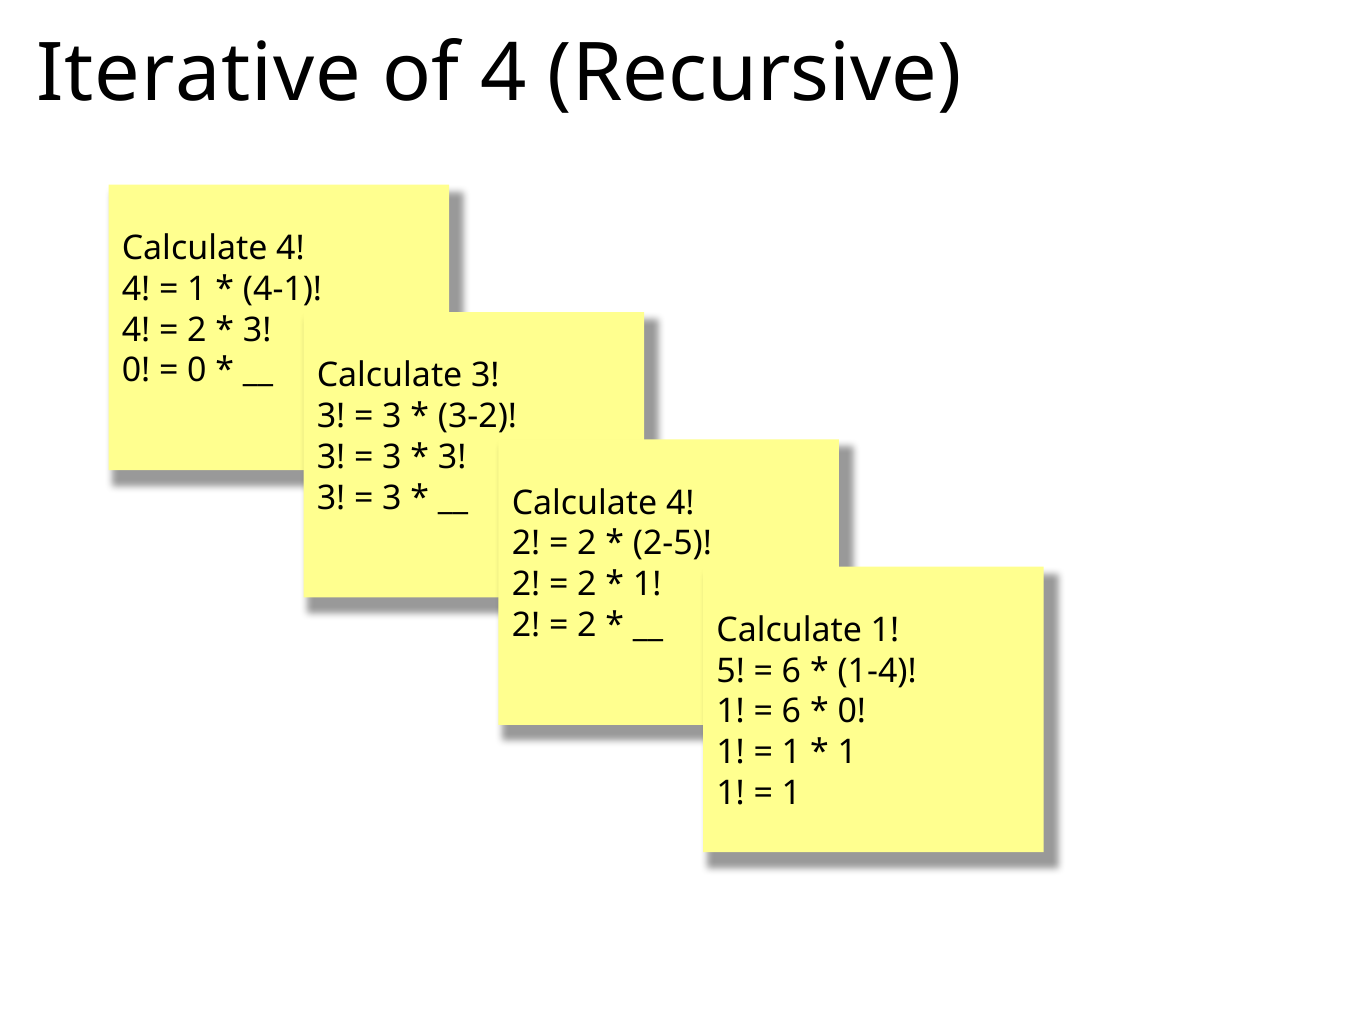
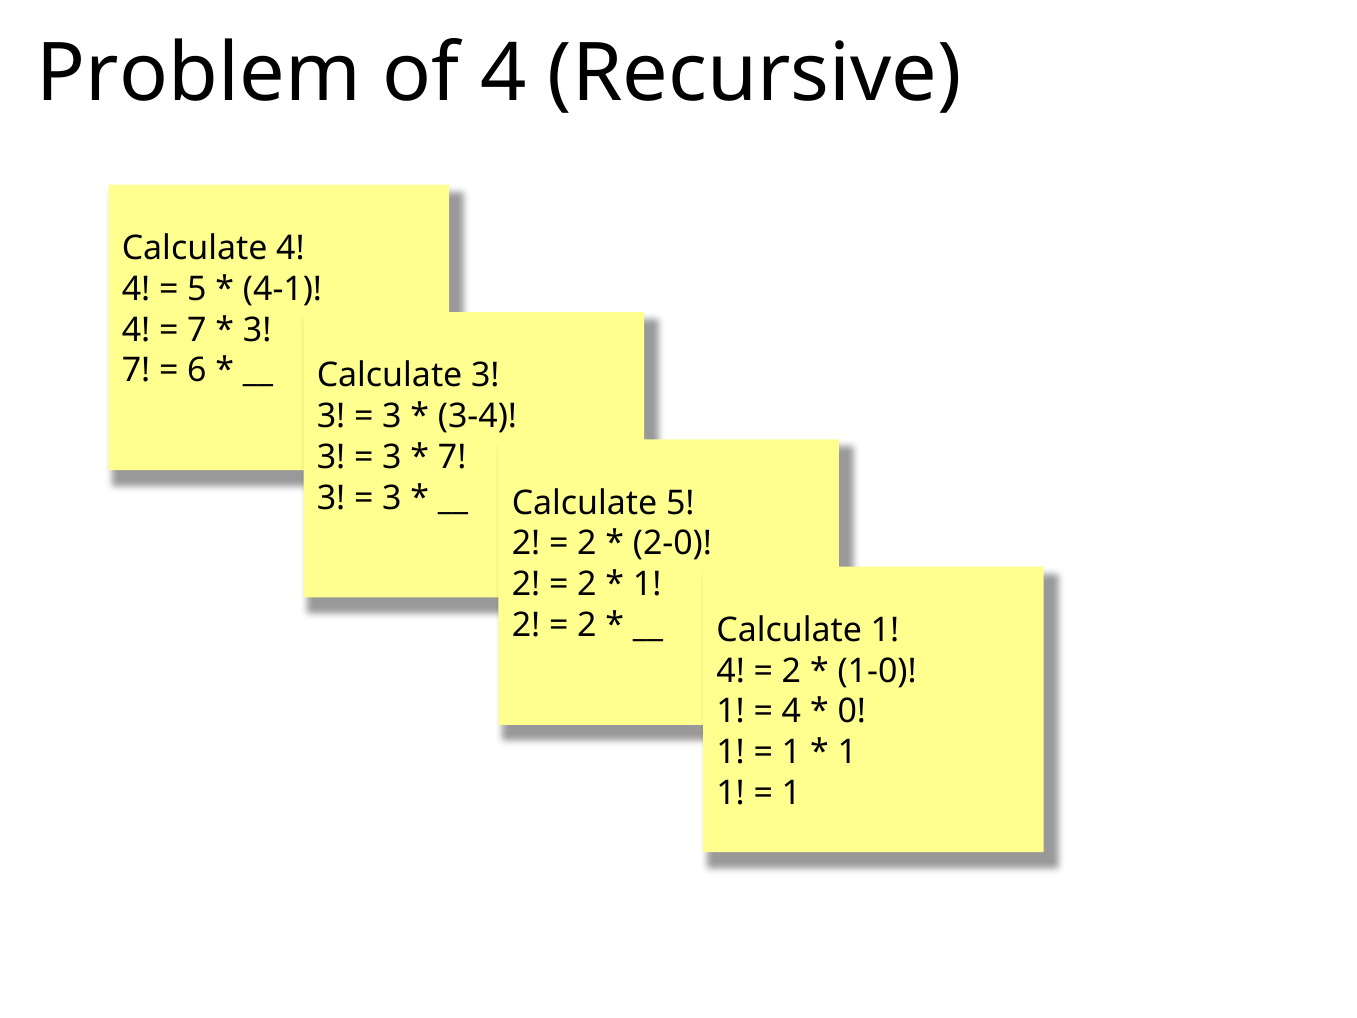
Iterative: Iterative -> Problem (199, 74)
1: 1 -> 5 (197, 289)
2: 2 -> 7 (197, 330)
0: 0 -> 7 (136, 370)
0: 0 -> 6 (197, 370)
3-2: 3-2 -> 3-4 (478, 416)
3: 3 -> 7 (452, 457)
4: 4 -> 5 (680, 503)
2-5: 2-5 -> 2-0 (672, 544)
5: 5 -> 4 (731, 671)
6: 6 -> 2 (791, 671)
1-4: 1-4 -> 1-0 (877, 671)
6: 6 -> 4 (791, 712)
